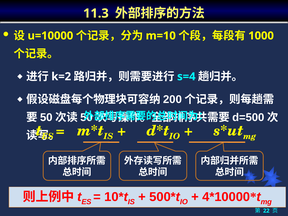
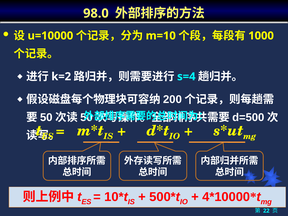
11.3: 11.3 -> 98.0 (96, 13)
